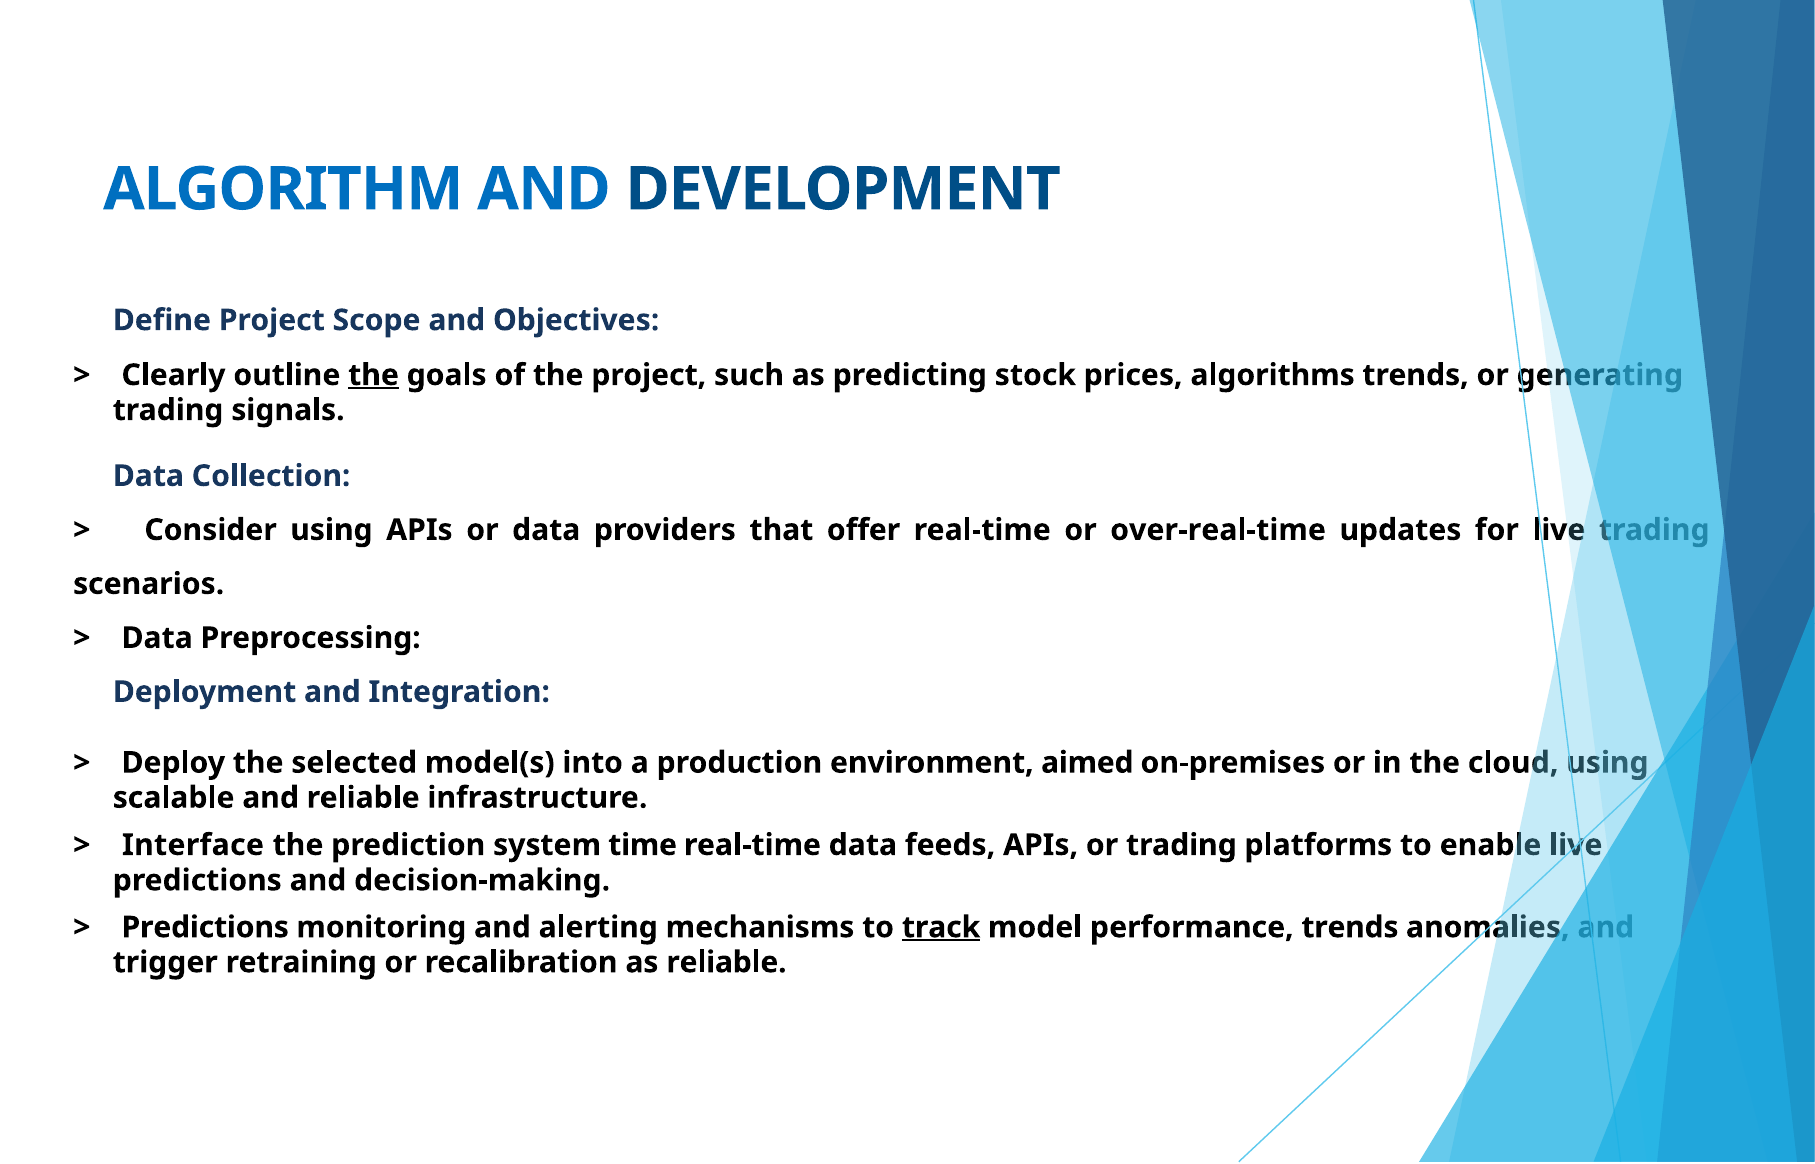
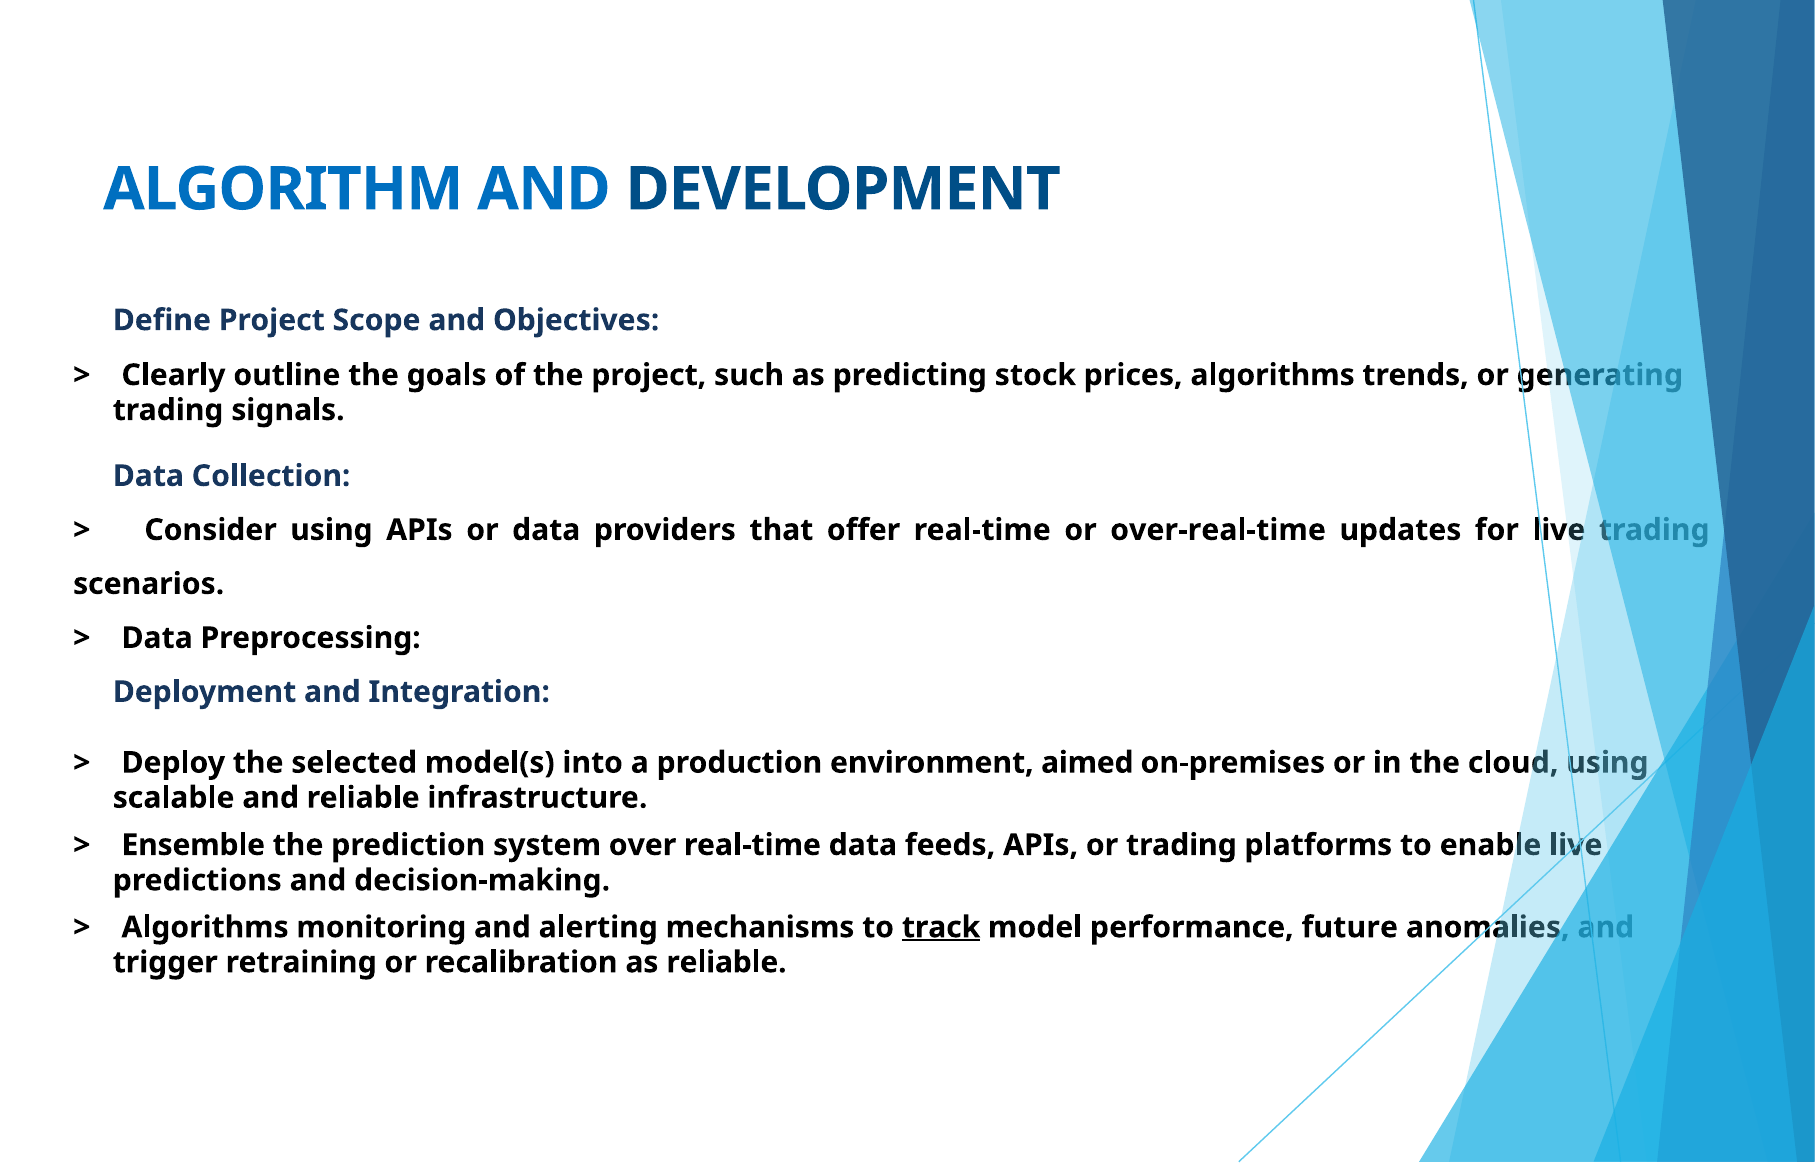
the underline: present -> none (374, 375)
Interface: Interface -> Ensemble (193, 845)
time: time -> over (643, 845)
Predictions: Predictions -> Algorithms (205, 927)
performance trends: trends -> future (1350, 927)
